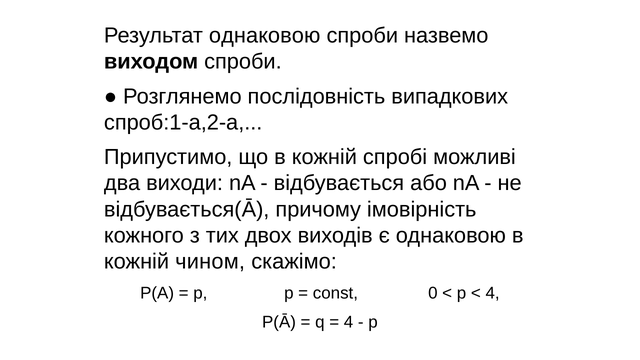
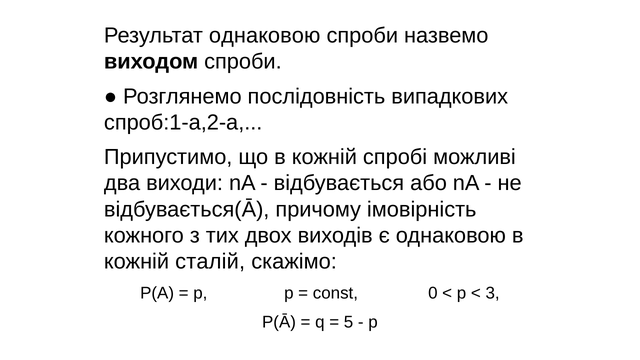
чином: чином -> сталій (210, 262)
4: 4 -> 3 (493, 293)
4: 4 -> 5 (349, 322)
